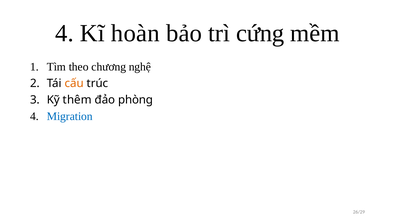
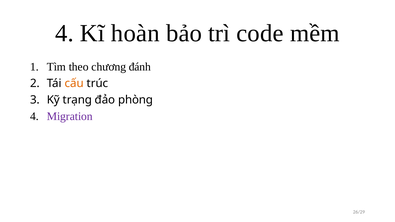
cứng: cứng -> code (260, 33)
nghệ: nghệ -> đánh (140, 67)
thêm: thêm -> trạng (77, 100)
Migration colour: blue -> purple (70, 116)
